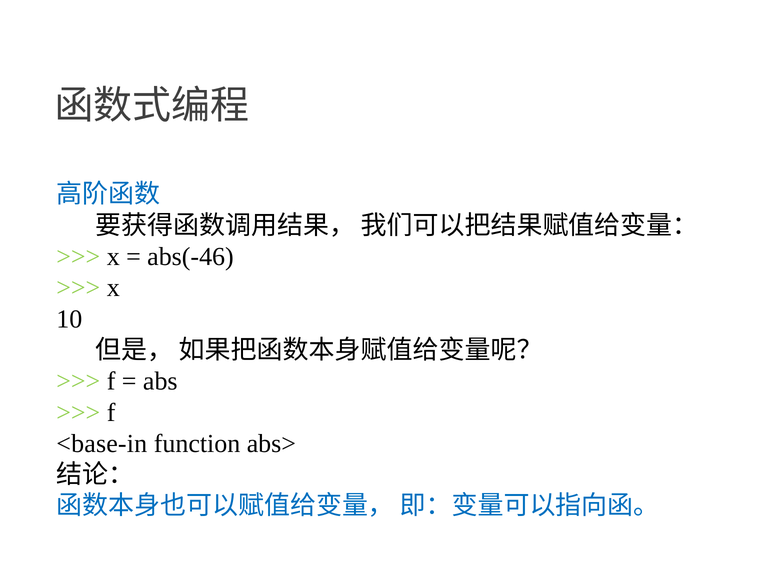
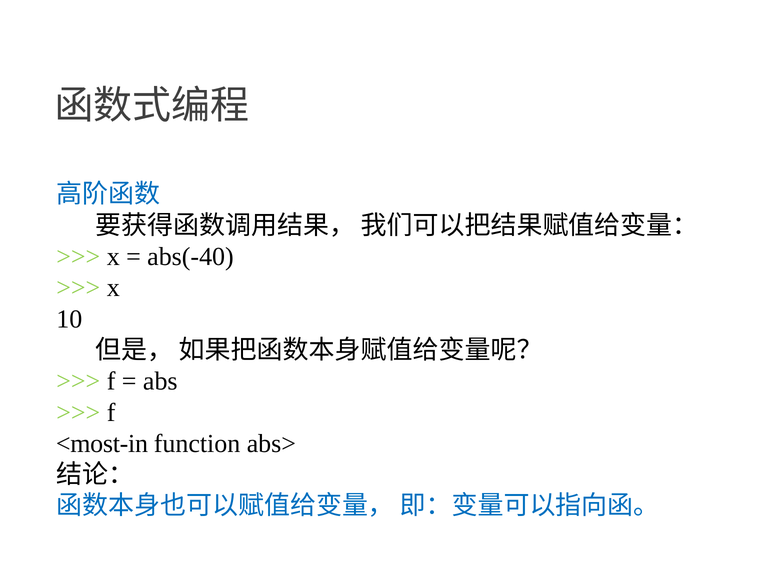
abs(-46: abs(-46 -> abs(-40 (191, 257)
<base-in: <base-in -> <most-in (102, 444)
